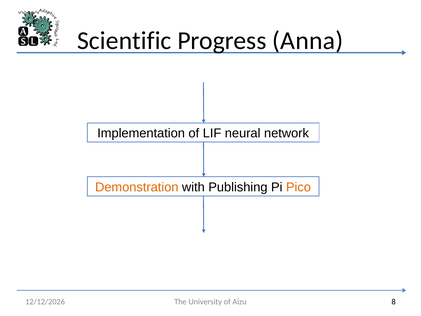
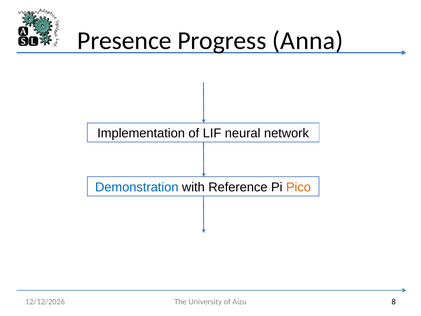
Scientific: Scientific -> Presence (124, 41)
Demonstration colour: orange -> blue (137, 187)
Publishing: Publishing -> Reference (238, 187)
